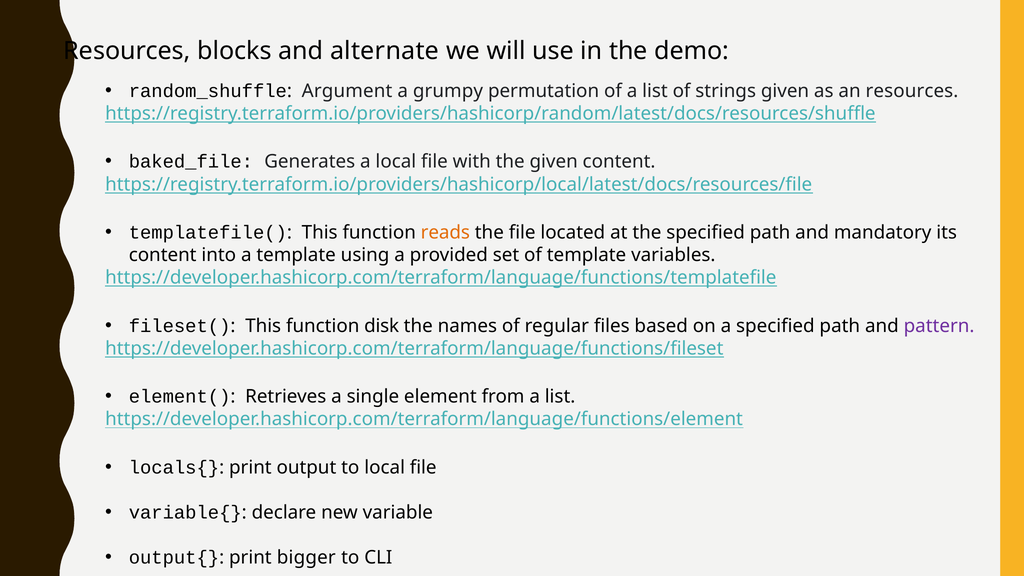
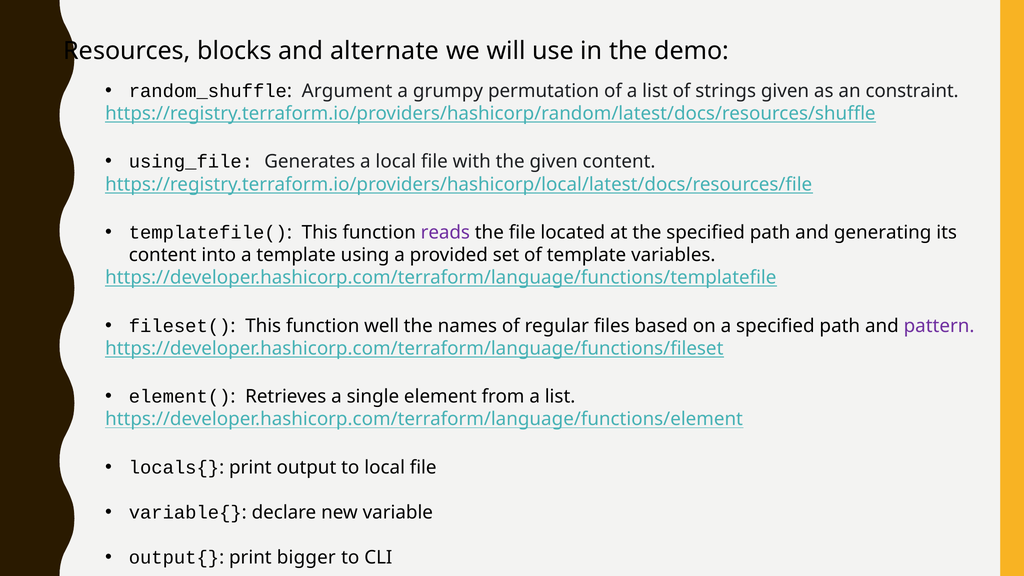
an resources: resources -> constraint (912, 91)
baked_file: baked_file -> using_file (191, 162)
reads colour: orange -> purple (445, 233)
mandatory: mandatory -> generating (883, 233)
disk: disk -> well (382, 326)
